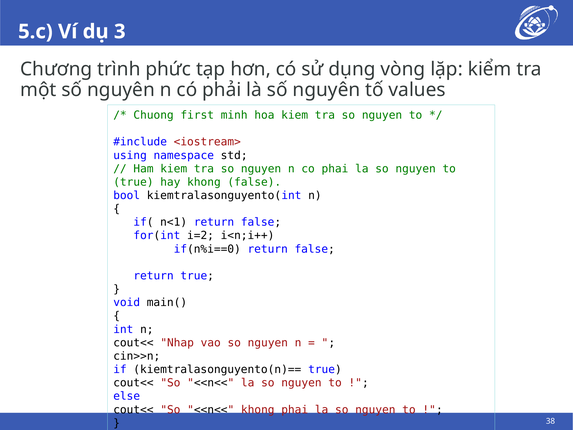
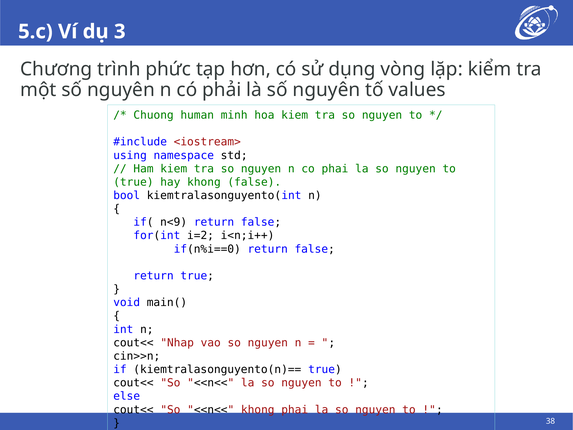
first: first -> human (197, 115)
n<1: n<1 -> n<9 (174, 222)
